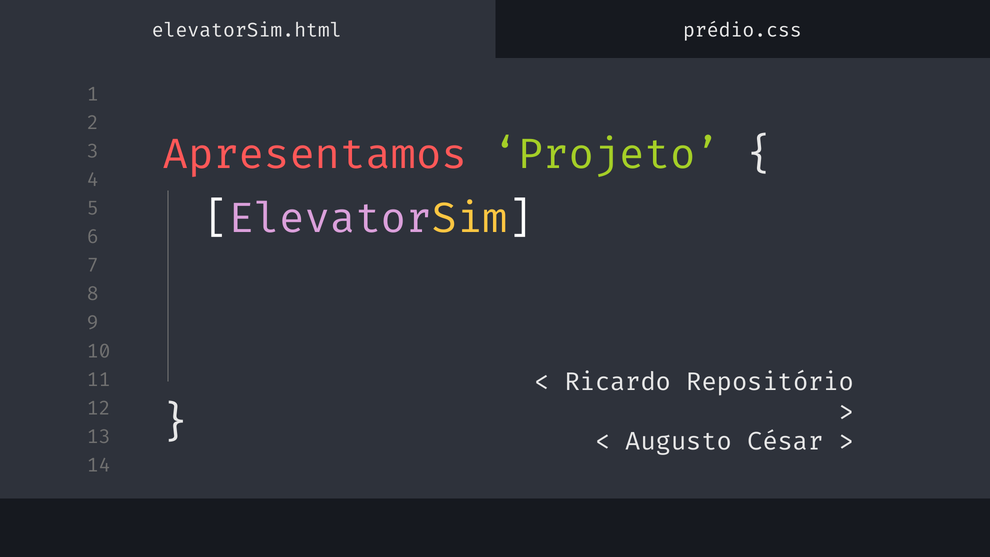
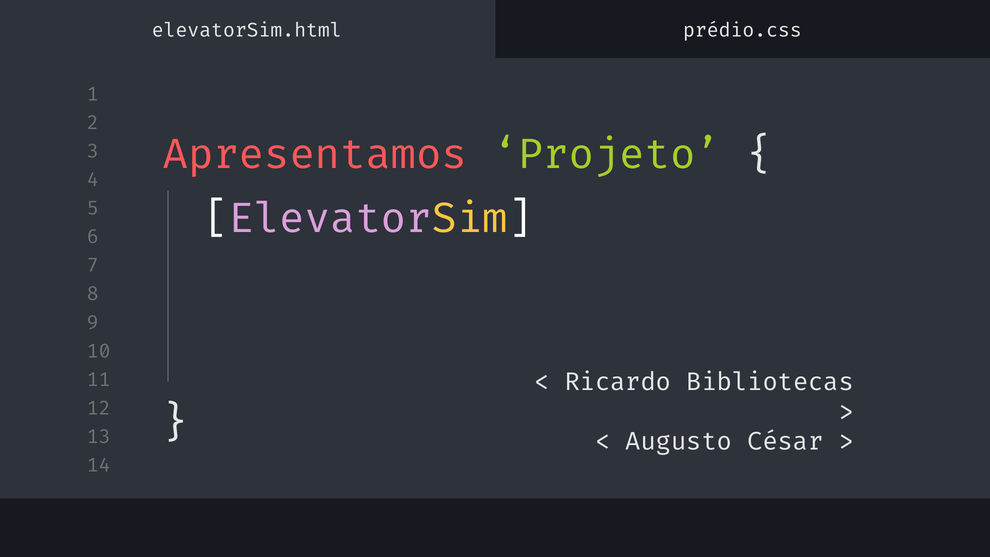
Repositório: Repositório -> Bibliotecas (770, 382)
